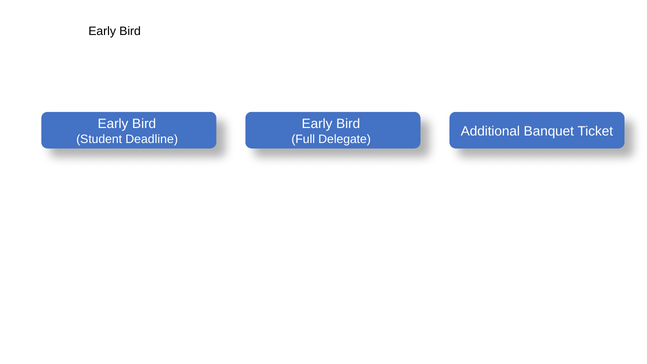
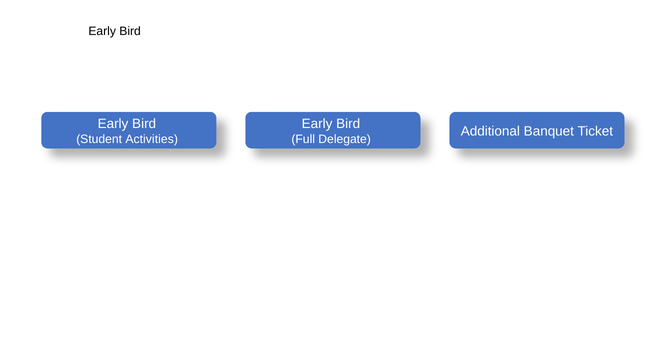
Deadline: Deadline -> Activities (152, 139)
